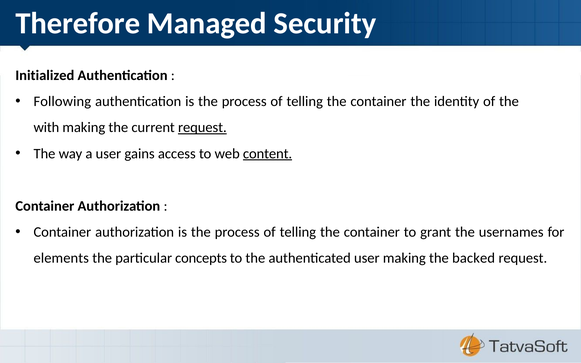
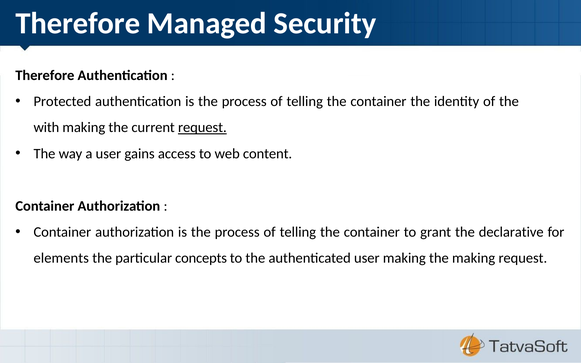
Initialized: Initialized -> Therefore (45, 75)
Following: Following -> Protected (62, 101)
content underline: present -> none (268, 154)
usernames: usernames -> declarative (511, 232)
the backed: backed -> making (474, 258)
